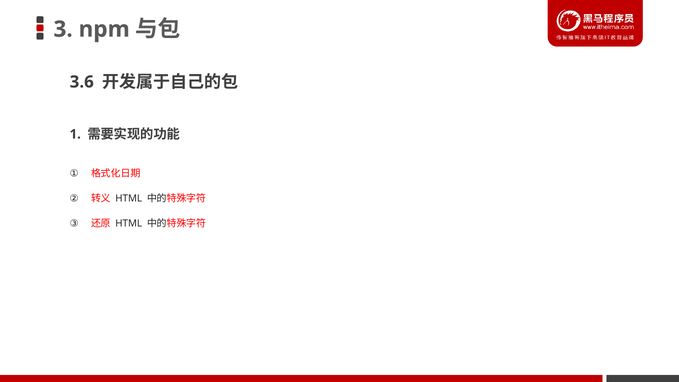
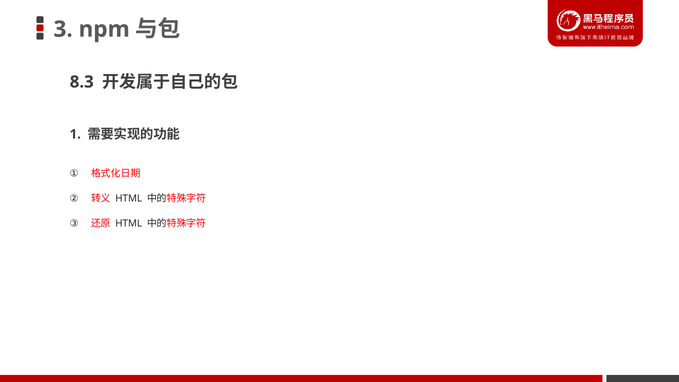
3.6: 3.6 -> 8.3 (82, 82)
